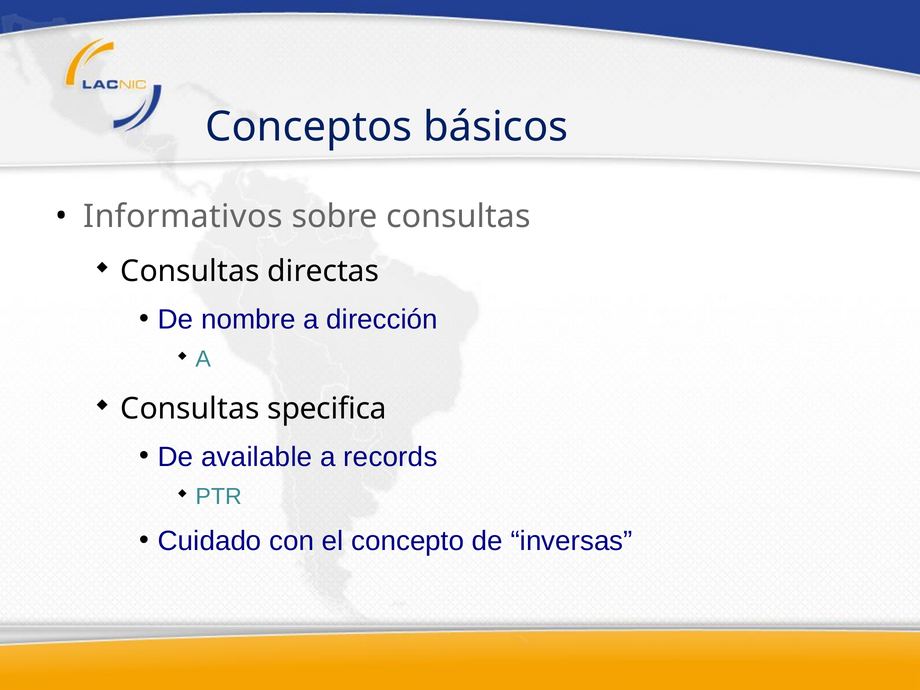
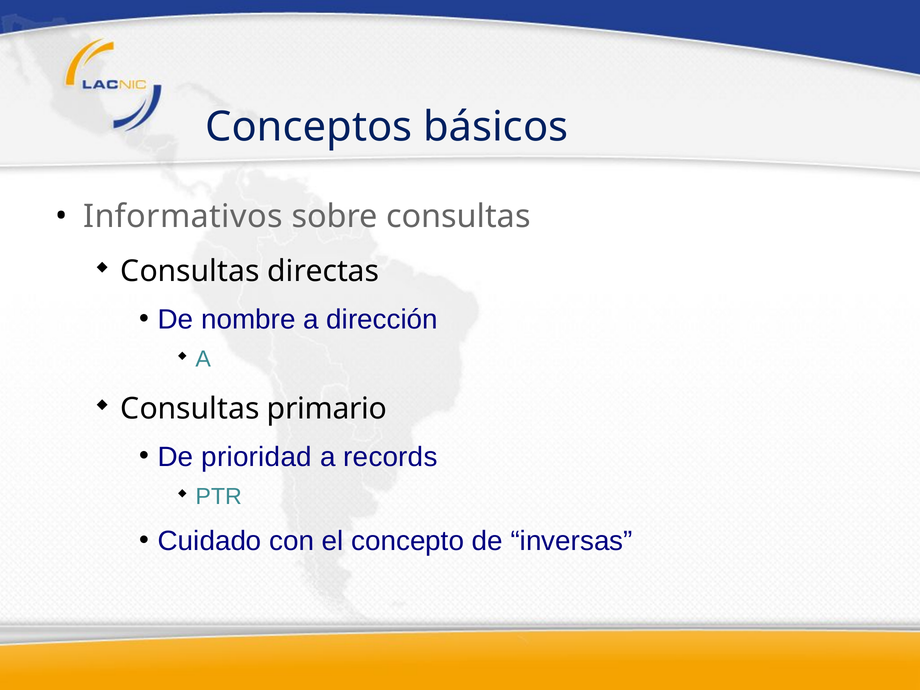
specifica: specifica -> primario (327, 409)
available: available -> prioridad (257, 457)
